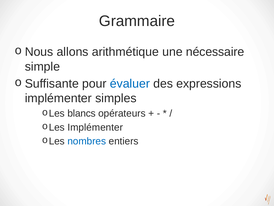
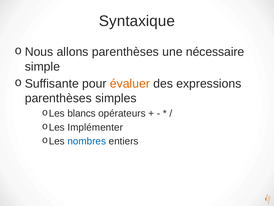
Grammaire: Grammaire -> Syntaxique (137, 21)
allons arithmétique: arithmétique -> parenthèses (125, 52)
évaluer colour: blue -> orange (130, 84)
implémenter: implémenter -> parenthèses (58, 98)
